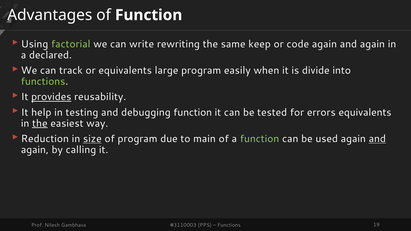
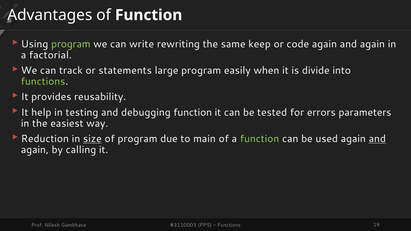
Using factorial: factorial -> program (71, 44)
declared: declared -> factorial (50, 55)
or equivalents: equivalents -> statements (125, 71)
provides underline: present -> none (51, 97)
errors equivalents: equivalents -> parameters (365, 112)
the underline: present -> none (40, 123)
